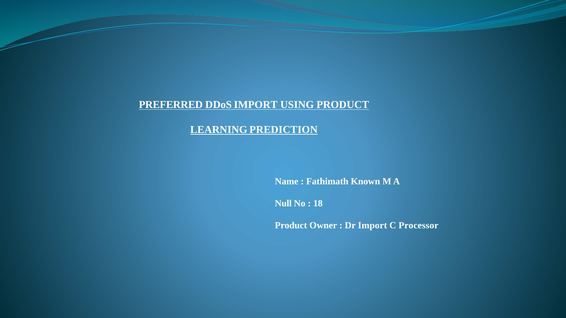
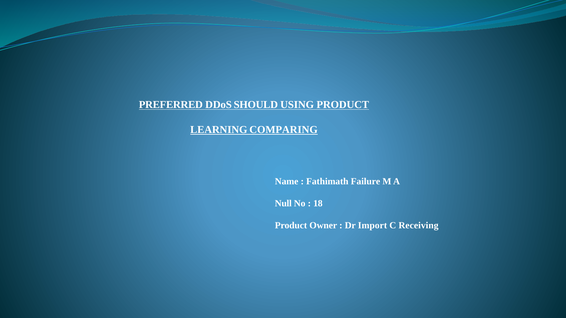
DDoS IMPORT: IMPORT -> SHOULD (256, 105)
PREDICTION: PREDICTION -> COMPARING (284, 130)
Known: Known -> Failure (365, 182)
Processor: Processor -> Receiving (419, 226)
